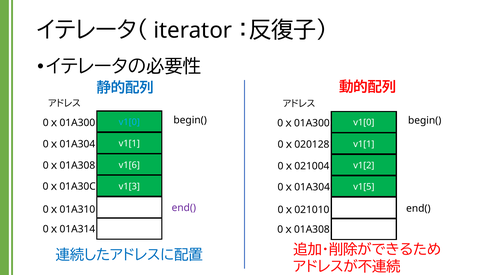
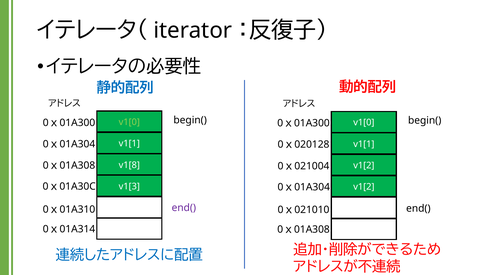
v1[0 colour: light blue -> light green (129, 122)
v1[6: v1[6 -> v1[8 (129, 165)
v1[5: v1[5 -> v1[2 (364, 187)
